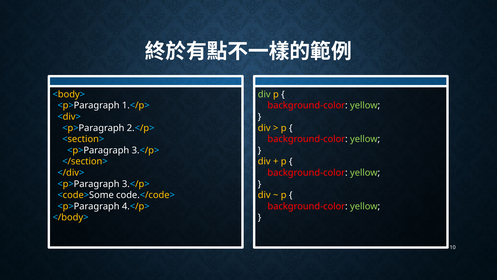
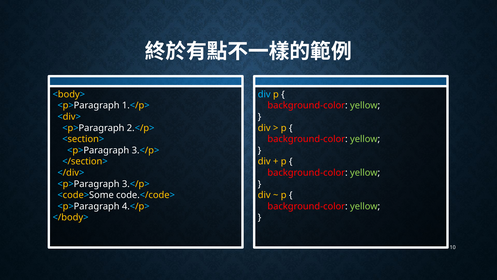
div colour: light green -> light blue (264, 94)
